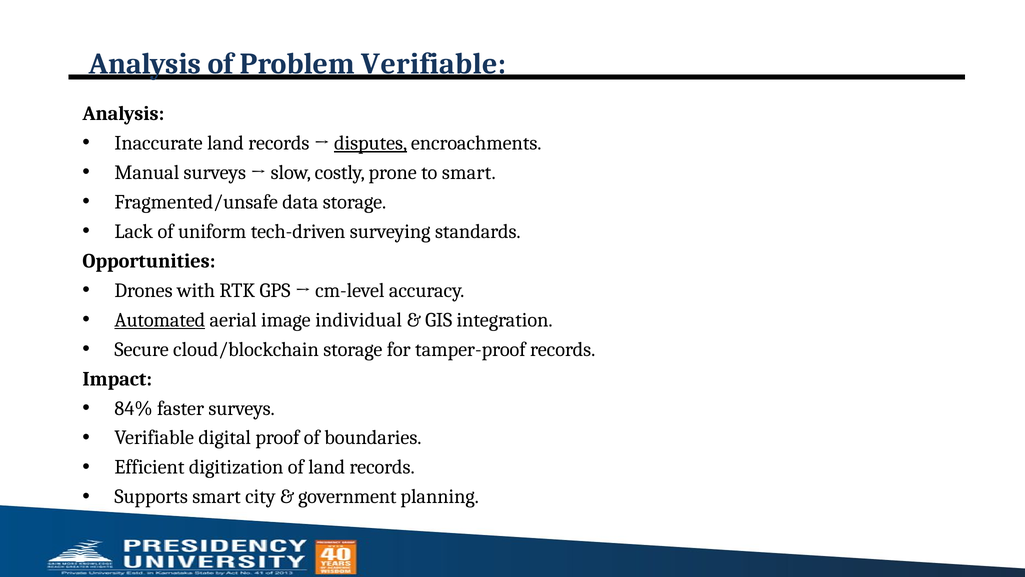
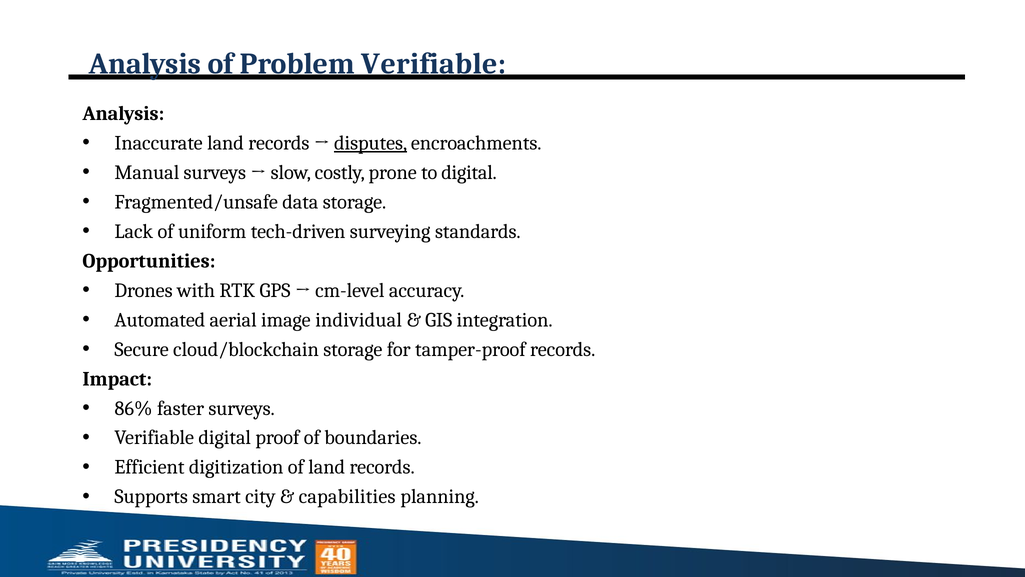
to smart: smart -> digital (469, 172)
Automated underline: present -> none (160, 320)
84%: 84% -> 86% (133, 408)
government: government -> capabilities (347, 496)
